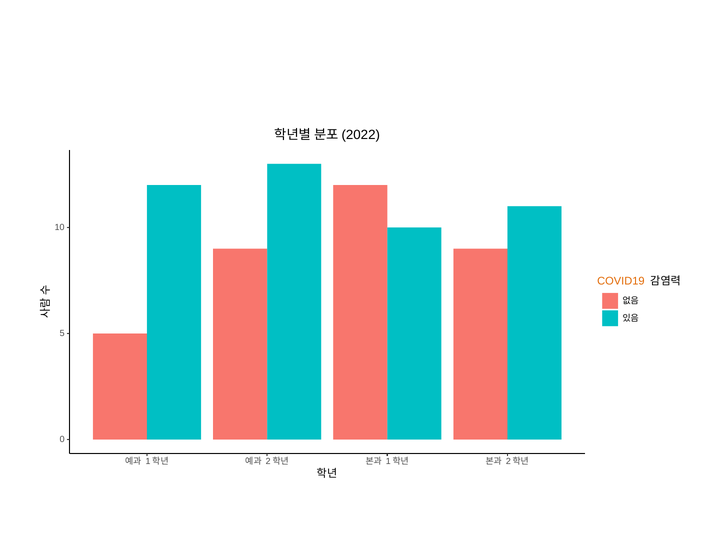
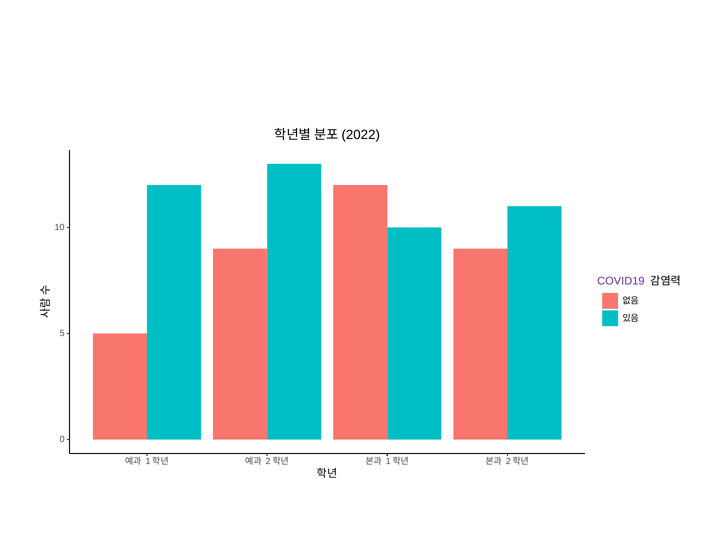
COVID19 colour: orange -> purple (621, 281)
